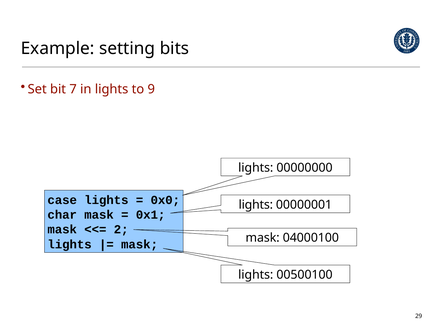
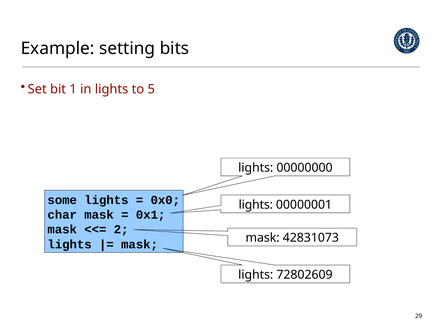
7: 7 -> 1 (73, 89)
9: 9 -> 5 (151, 89)
case: case -> some (62, 200)
04000100: 04000100 -> 42831073 (311, 238)
00500100: 00500100 -> 72802609 (305, 274)
